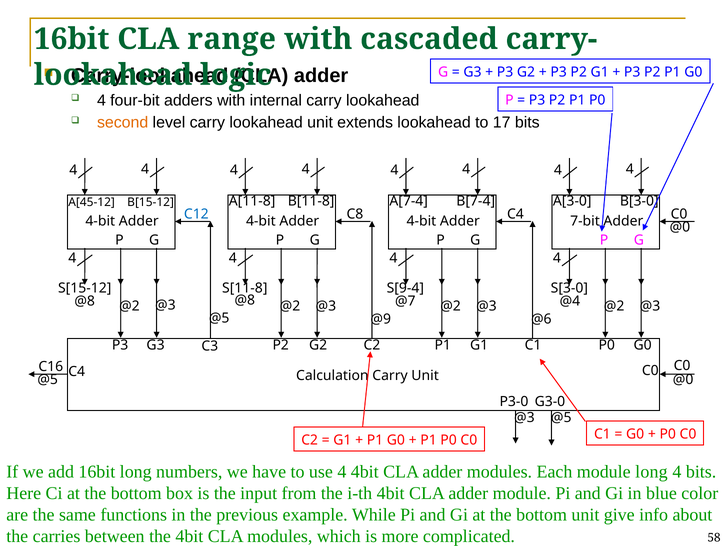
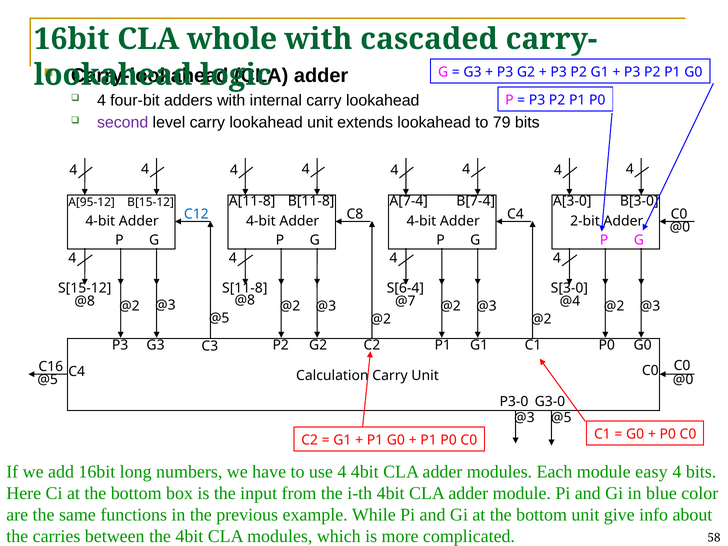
range: range -> whole (232, 39)
second colour: orange -> purple (123, 123)
17: 17 -> 79 (502, 123)
A[45-12: A[45-12 -> A[95-12 (92, 202)
7-bit: 7-bit -> 2-bit (585, 221)
S[9-4: S[9-4 -> S[6-4 (405, 288)
@9: @9 -> @2 (381, 319)
@6: @6 -> @2 (541, 319)
module long: long -> easy (651, 471)
